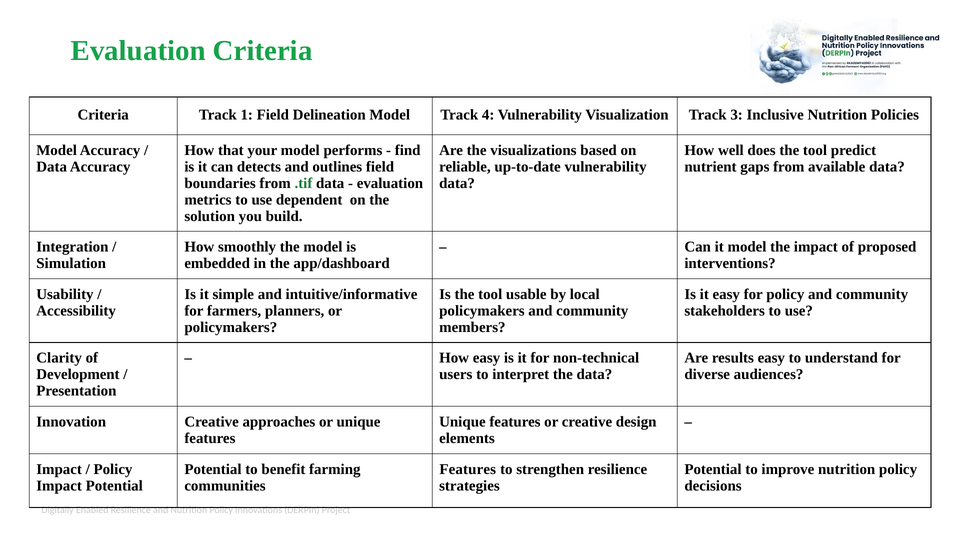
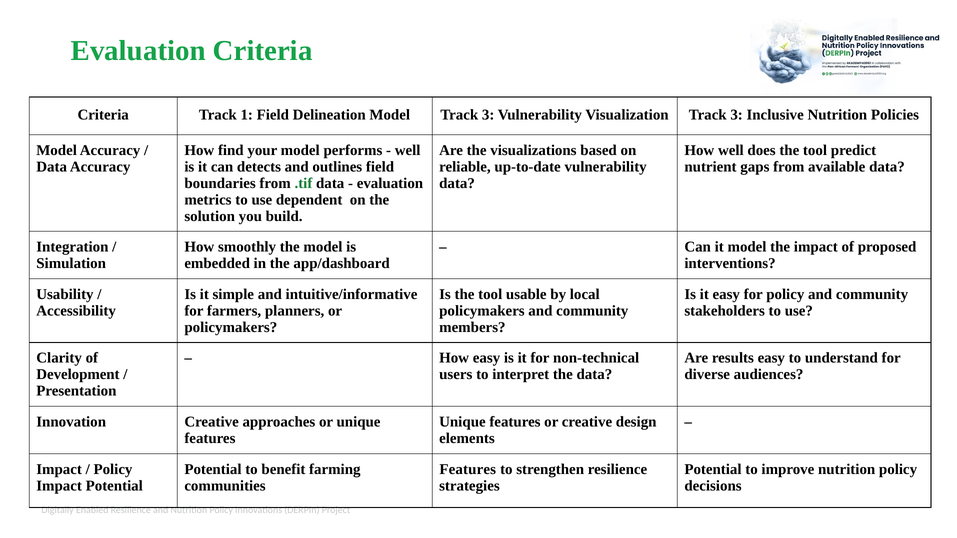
Model Track 4: 4 -> 3 (488, 115)
that: that -> find (231, 150)
find: find -> well (408, 150)
